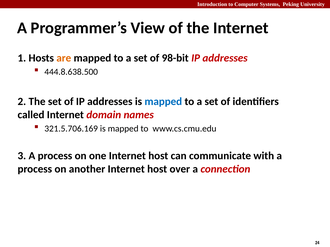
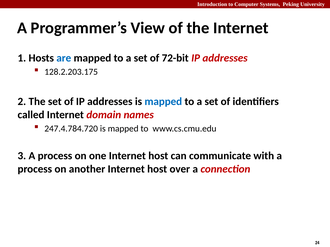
are colour: orange -> blue (64, 58)
98-bit: 98-bit -> 72-bit (175, 58)
444.8.638.500: 444.8.638.500 -> 128.2.203.175 (71, 72)
321.5.706.169: 321.5.706.169 -> 247.4.784.720 (71, 129)
